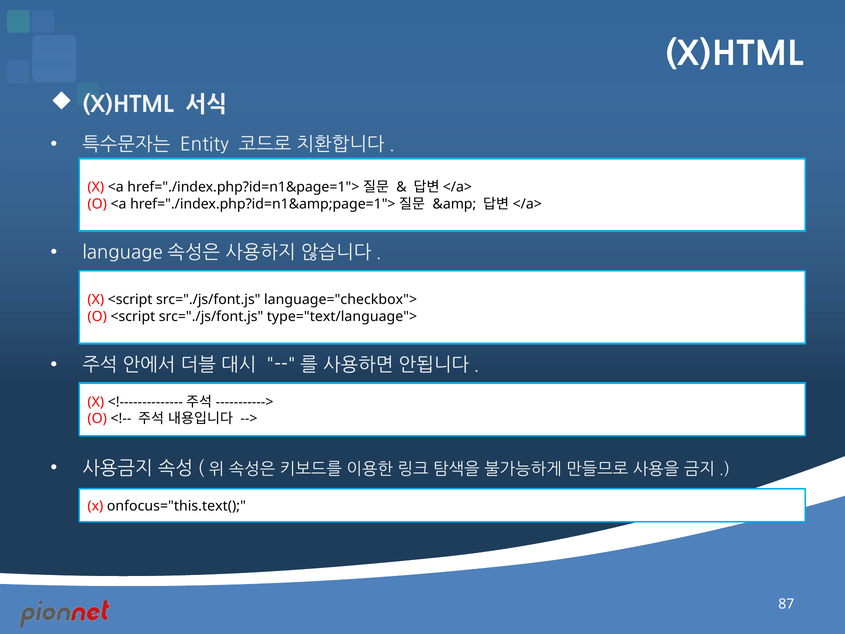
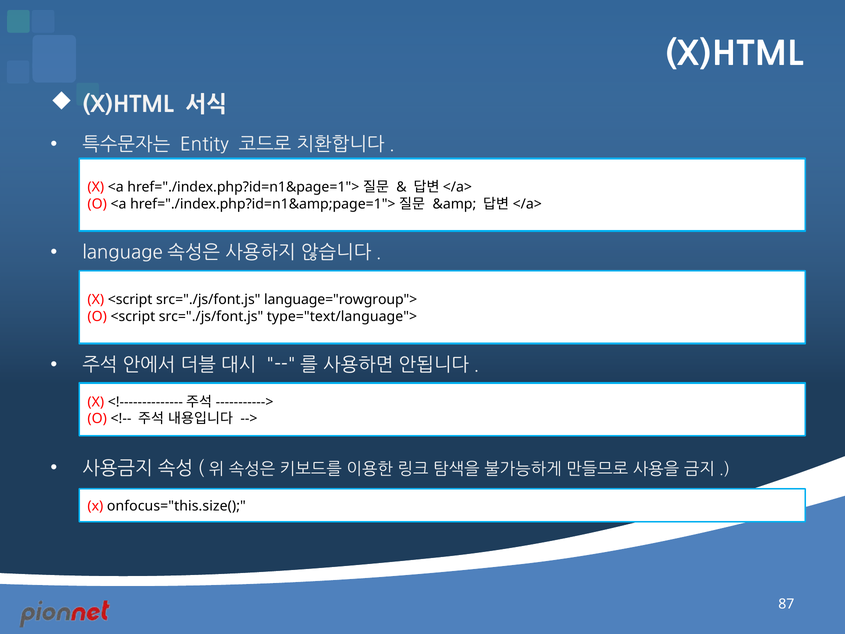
language="checkbox">: language="checkbox"> -> language="rowgroup"> (341, 299)
onfocus="this.text(: onfocus="this.text( -> onfocus="this.size( (176, 506)
